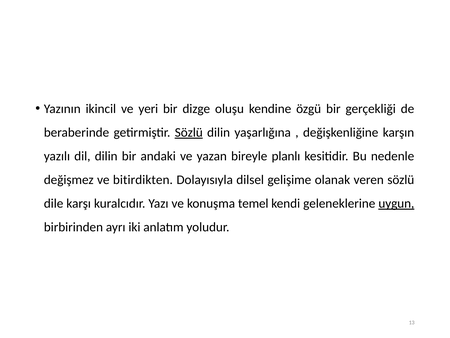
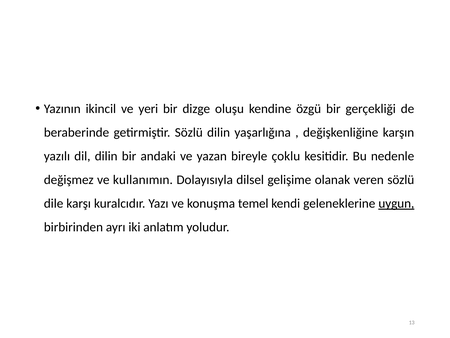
Sözlü underline: present -> none (189, 132)
planlı: planlı -> çoklu (286, 156)
bitirdikten: bitirdikten -> kullanımın (143, 180)
